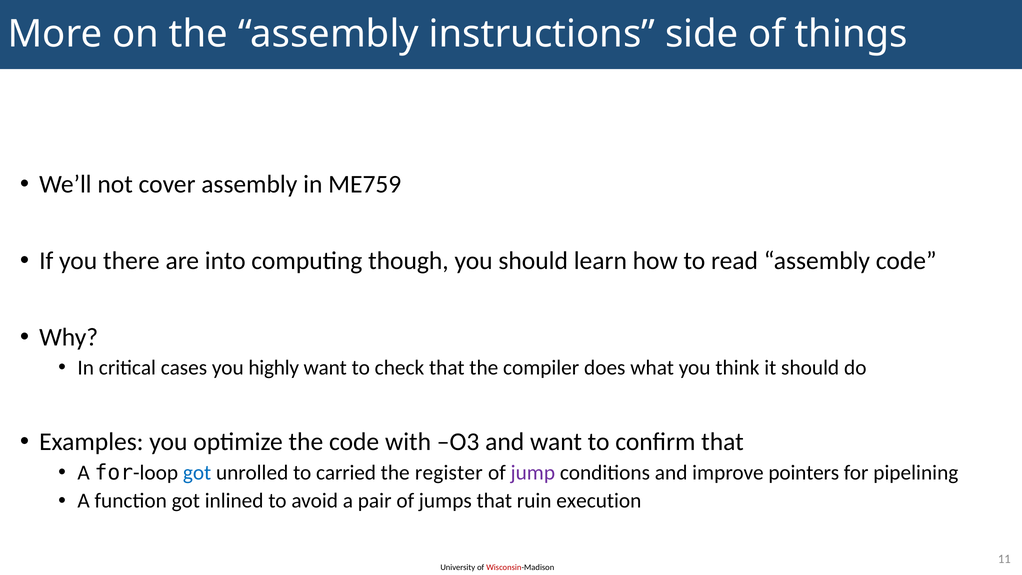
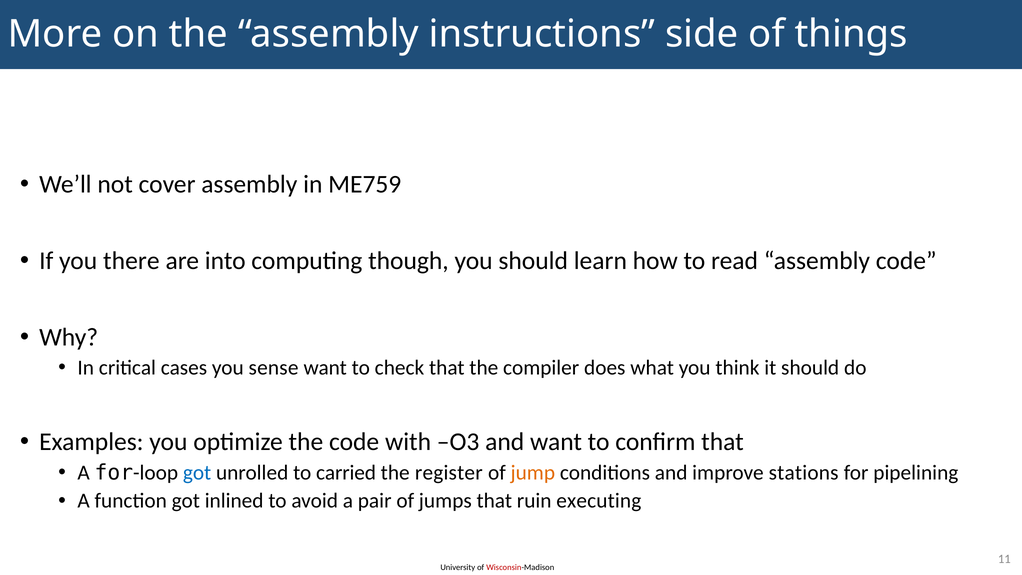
highly: highly -> sense (274, 368)
jump colour: purple -> orange (533, 472)
pointers: pointers -> stations (804, 472)
execution: execution -> executing (599, 501)
